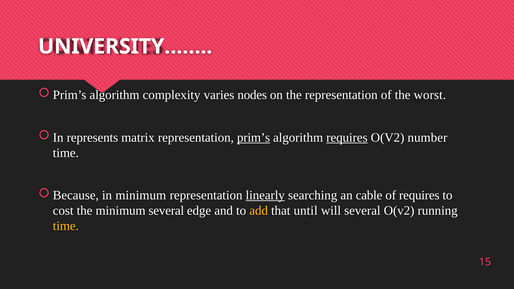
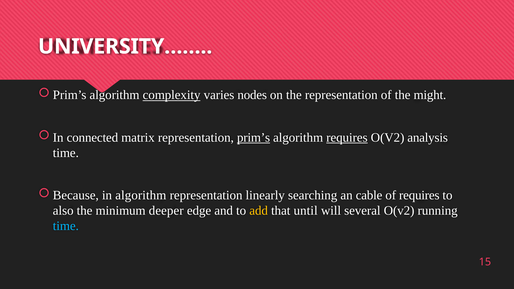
complexity underline: none -> present (172, 95)
worst: worst -> might (430, 95)
represents: represents -> connected (92, 137)
number: number -> analysis (428, 137)
in minimum: minimum -> algorithm (141, 195)
linearly underline: present -> none (265, 195)
cost: cost -> also (63, 211)
minimum several: several -> deeper (166, 211)
time colour: yellow -> light blue (66, 226)
